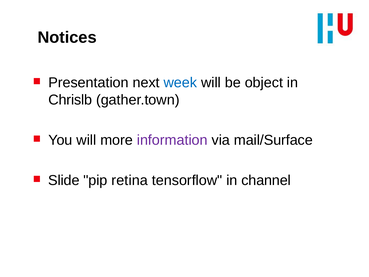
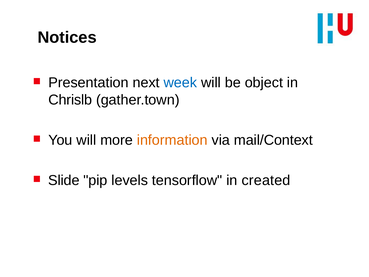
information colour: purple -> orange (172, 140)
mail/Surface: mail/Surface -> mail/Context (273, 140)
retina: retina -> levels (130, 180)
channel: channel -> created (266, 180)
